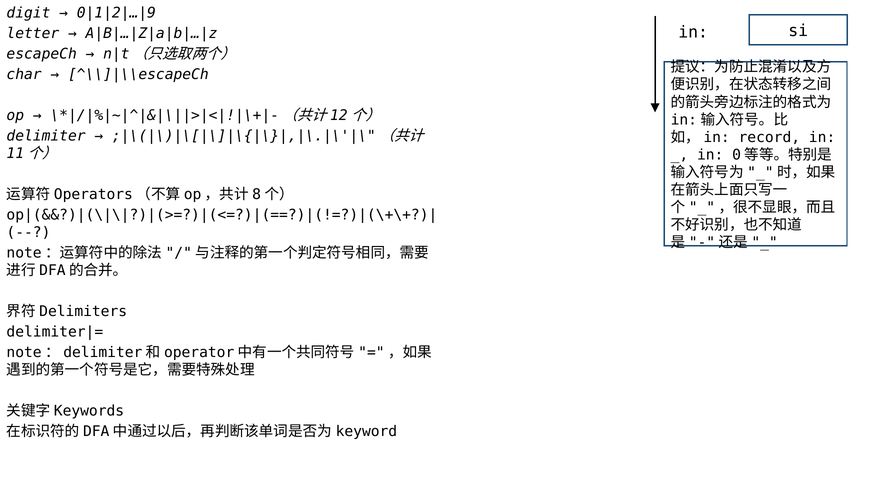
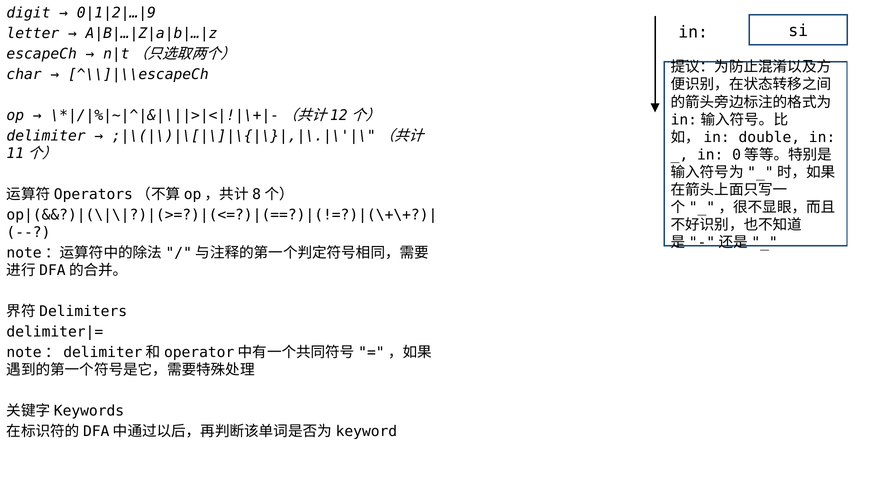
record: record -> double (769, 137)
